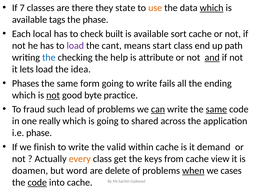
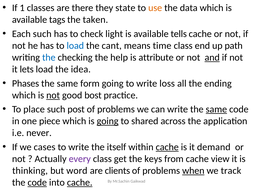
7: 7 -> 1 (22, 8)
which underline: present -> none (212, 8)
the phase: phase -> taken (95, 20)
Each local: local -> such (42, 34)
built: built -> light (114, 34)
sort: sort -> tells (179, 34)
load colour: purple -> blue (75, 46)
start: start -> time (162, 46)
fails: fails -> loss (167, 83)
byte: byte -> bost (93, 95)
fraud: fraud -> place (34, 109)
lead: lead -> post (76, 109)
can underline: present -> none (158, 109)
really: really -> piece (50, 121)
going underline: none -> present (108, 121)
i.e phase: phase -> never (39, 133)
finish: finish -> cases (45, 147)
valid: valid -> itself (117, 147)
cache underline: none -> present (167, 147)
every colour: orange -> purple (80, 159)
doamen: doamen -> thinking (30, 170)
delete: delete -> clients (117, 170)
cases: cases -> track (231, 170)
cache underline: none -> present (80, 182)
